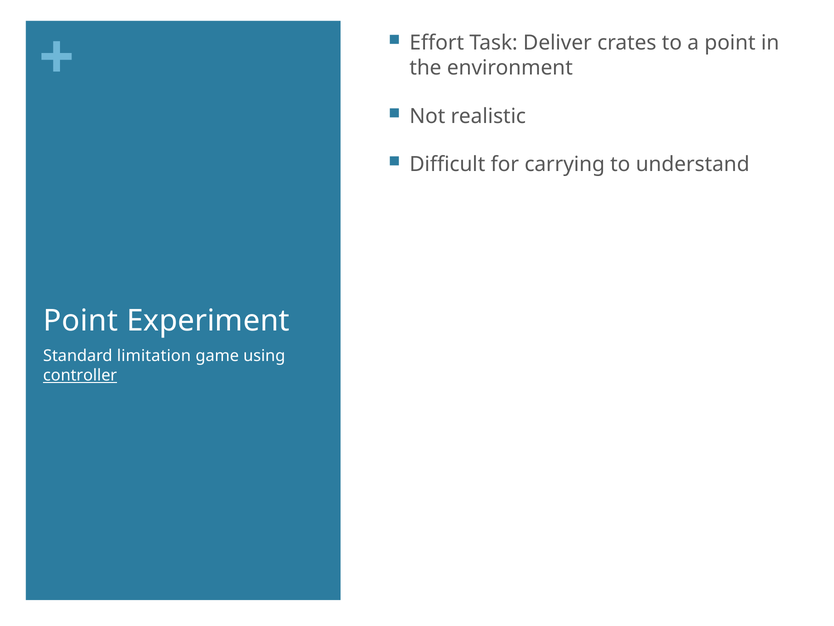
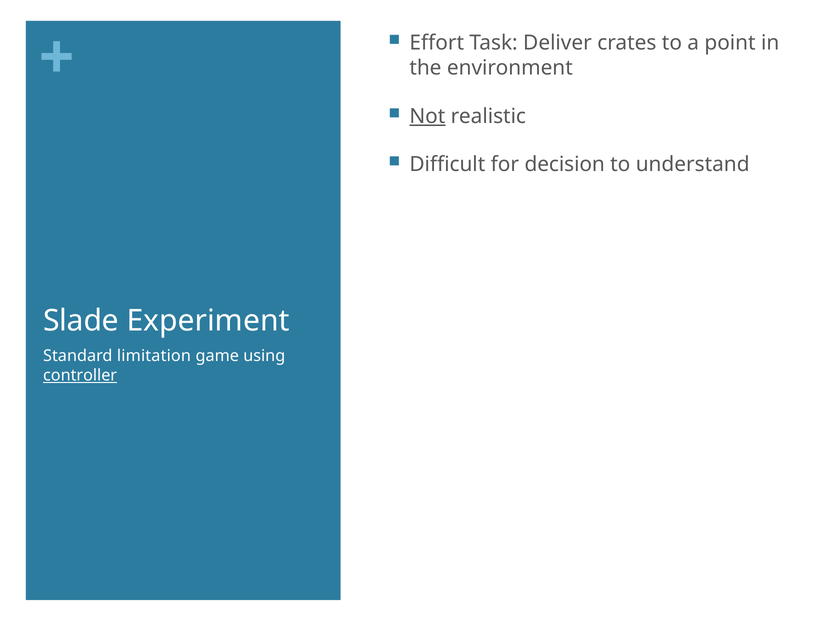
Not underline: none -> present (427, 116)
carrying: carrying -> decision (565, 164)
Point: Point -> Slade (81, 320)
